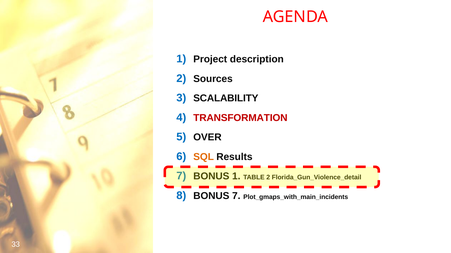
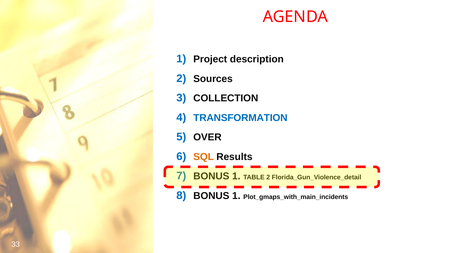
SCALABILITY: SCALABILITY -> COLLECTION (226, 99)
TRANSFORMATION colour: red -> blue (240, 118)
7: 7 -> 1 (236, 196)
